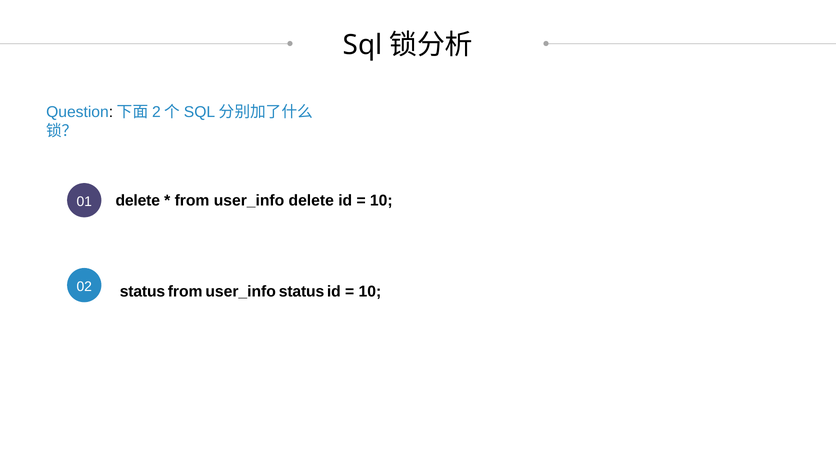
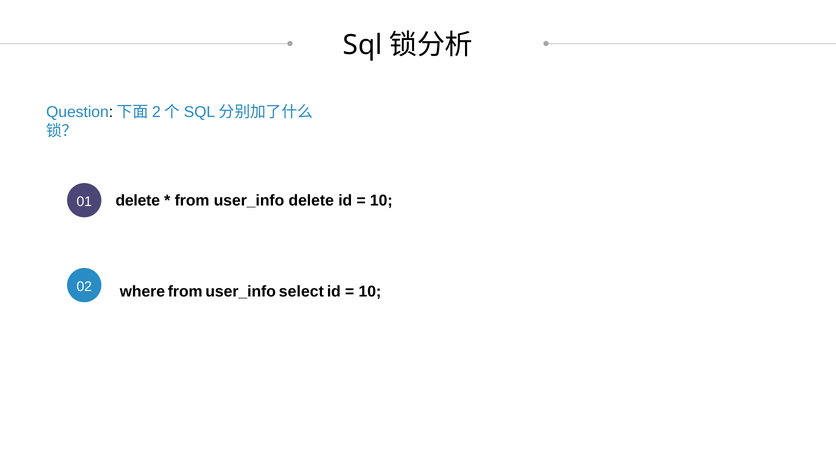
status: status -> where (142, 292)
user_info status: status -> select (301, 292)
